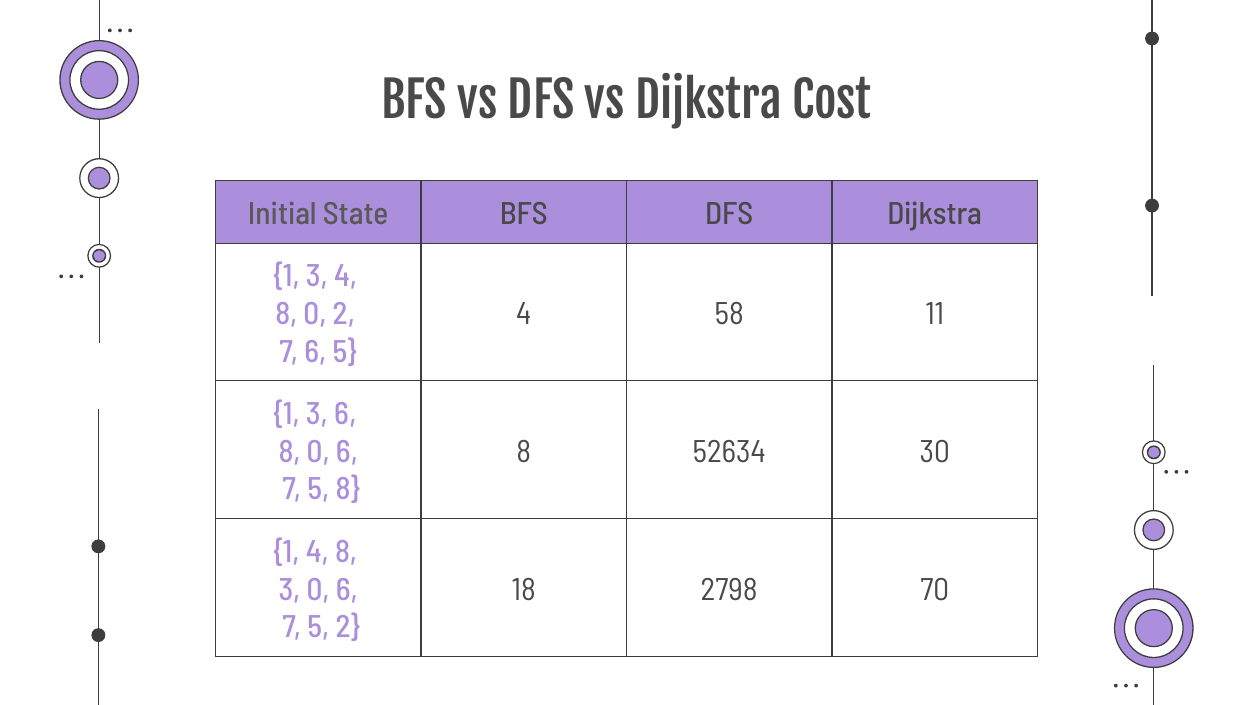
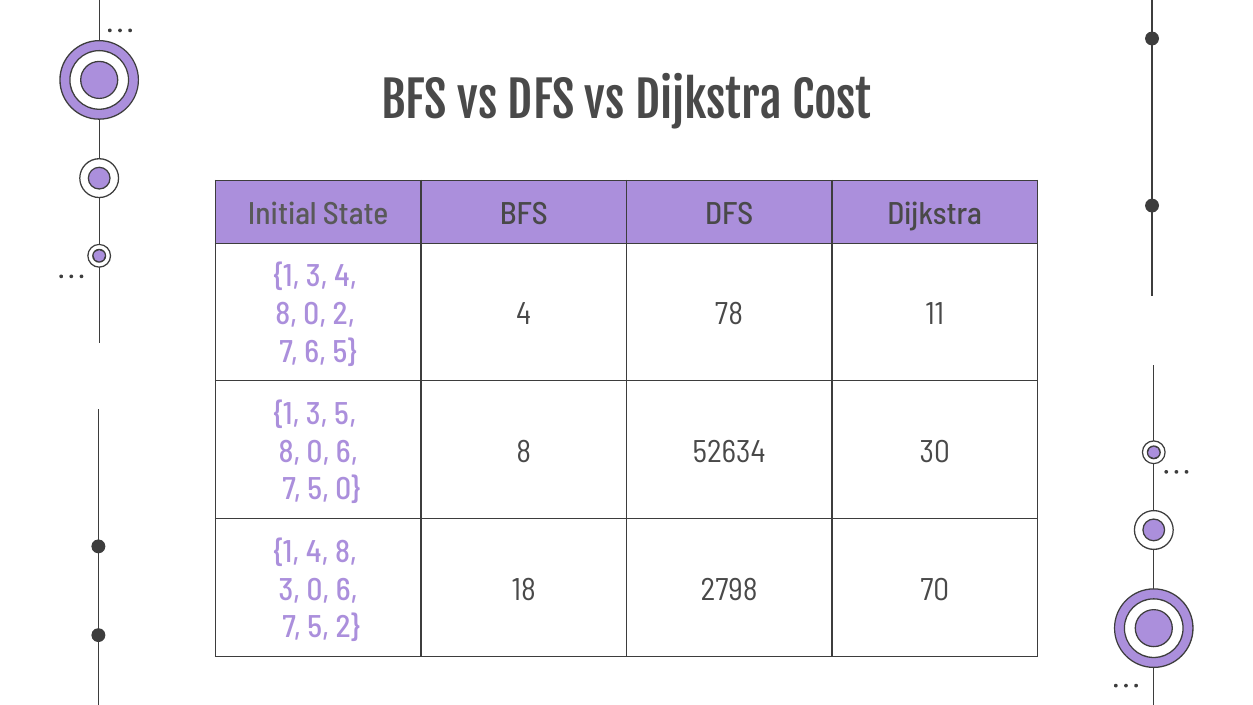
58: 58 -> 78 (729, 314)
3 6: 6 -> 5 (345, 414)
5 8: 8 -> 0 (348, 489)
